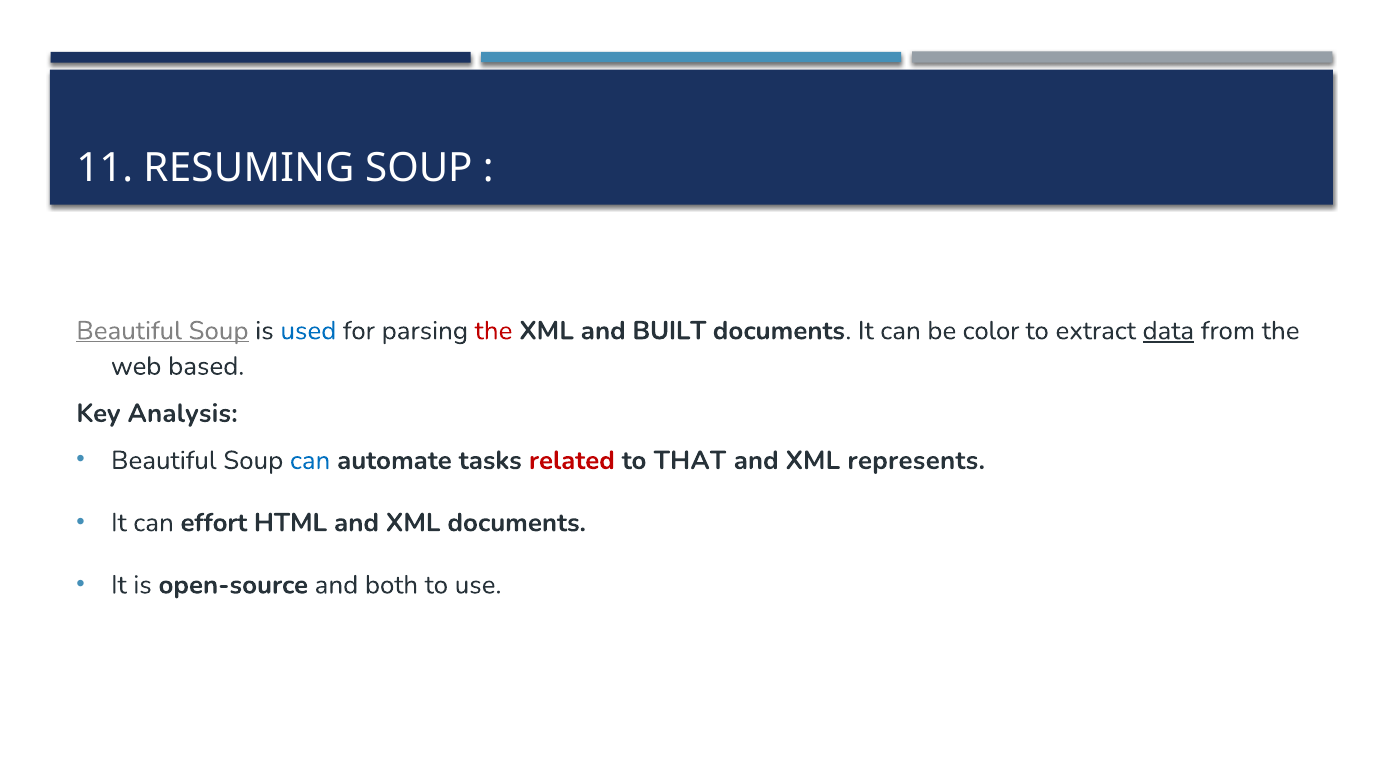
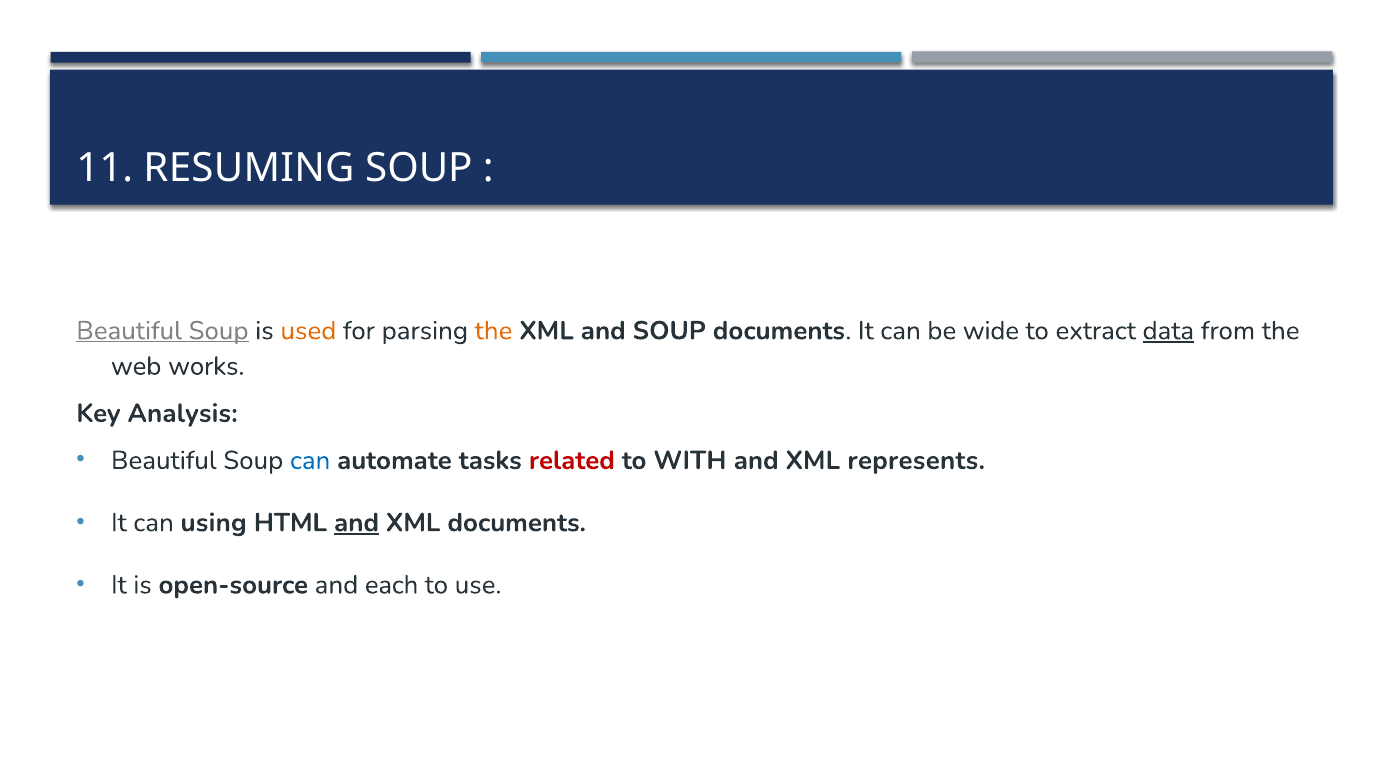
used colour: blue -> orange (308, 331)
the colour: red -> orange (494, 331)
and BUILT: BUILT -> SOUP (669, 331)
color: color -> wide (991, 331)
based: based -> works (206, 366)
THAT: THAT -> WITH (690, 460)
effort: effort -> using (214, 523)
and underline: none -> present (357, 523)
both: both -> each (392, 585)
